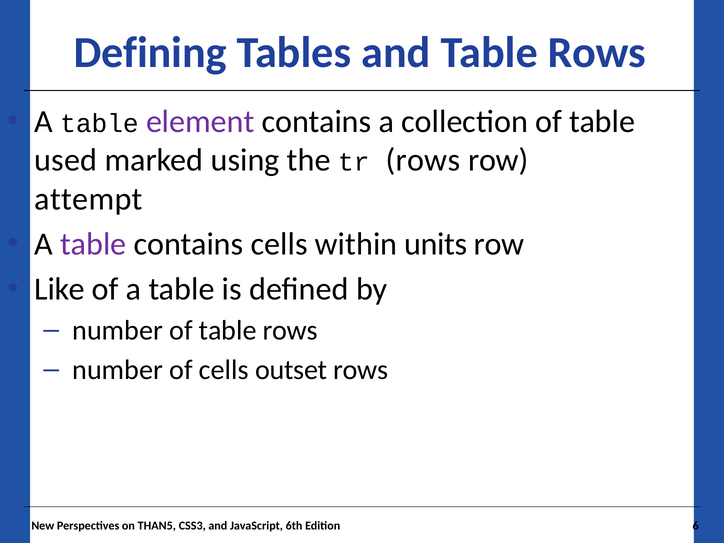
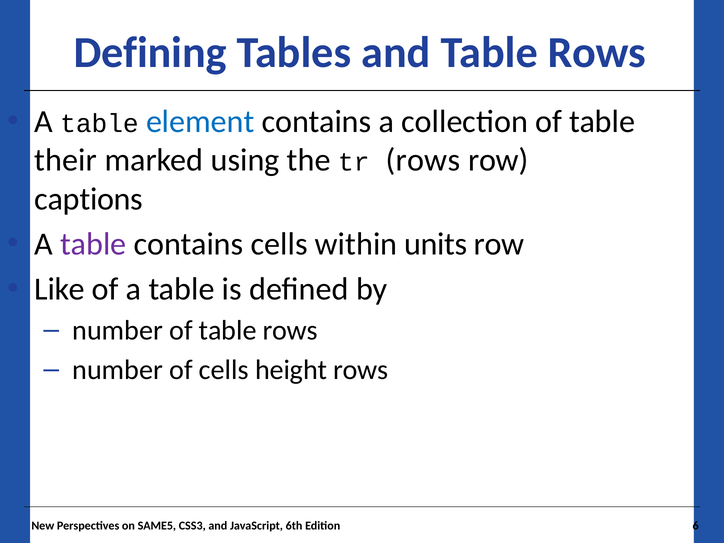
element colour: purple -> blue (200, 122)
used: used -> their (66, 160)
attempt: attempt -> captions (89, 199)
outset: outset -> height (291, 370)
THAN5: THAN5 -> SAME5 (157, 526)
